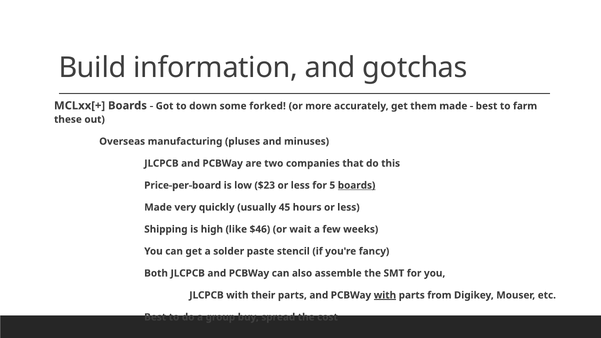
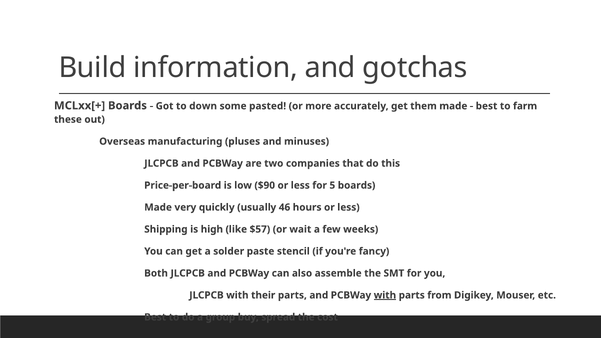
forked: forked -> pasted (268, 106)
$23: $23 -> $90 (265, 185)
boards underline: present -> none (357, 185)
45: 45 -> 46 (285, 207)
$46: $46 -> $57 (260, 229)
